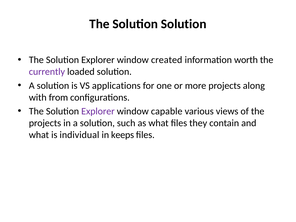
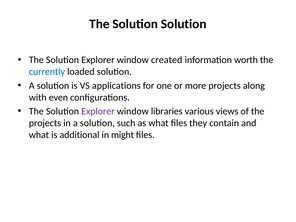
currently colour: purple -> blue (47, 72)
from: from -> even (58, 97)
capable: capable -> libraries (167, 111)
individual: individual -> additional (79, 135)
keeps: keeps -> might (123, 135)
